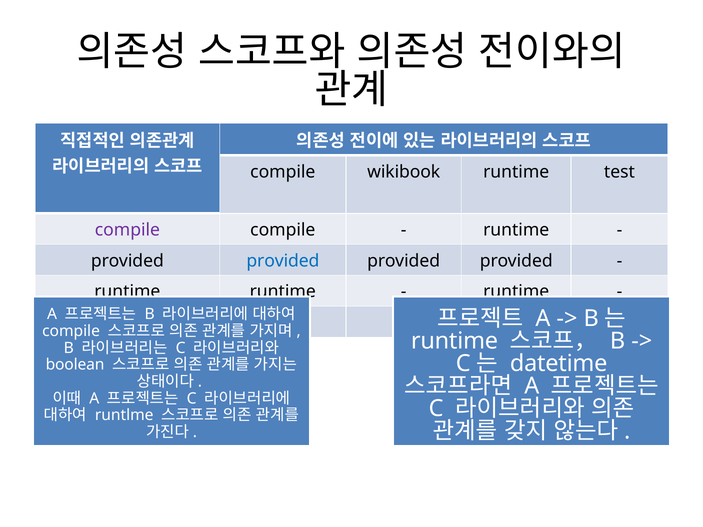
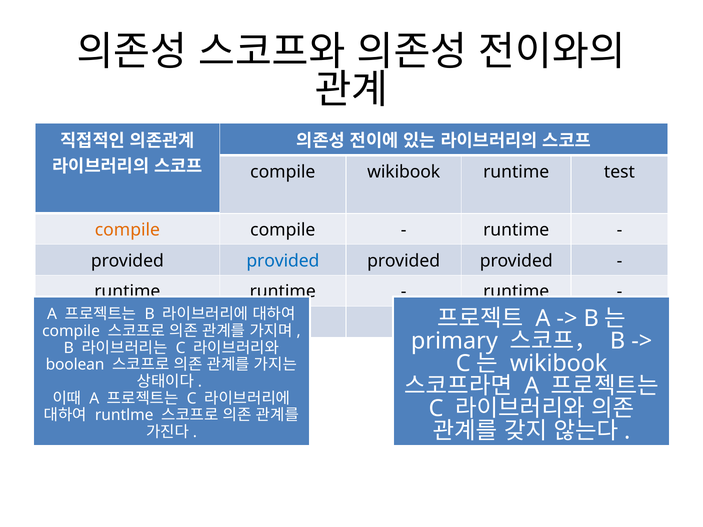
compile colour: purple -> orange (127, 230)
runtime: runtime -> primary (454, 341)
datetime: datetime -> wikibook (559, 364)
